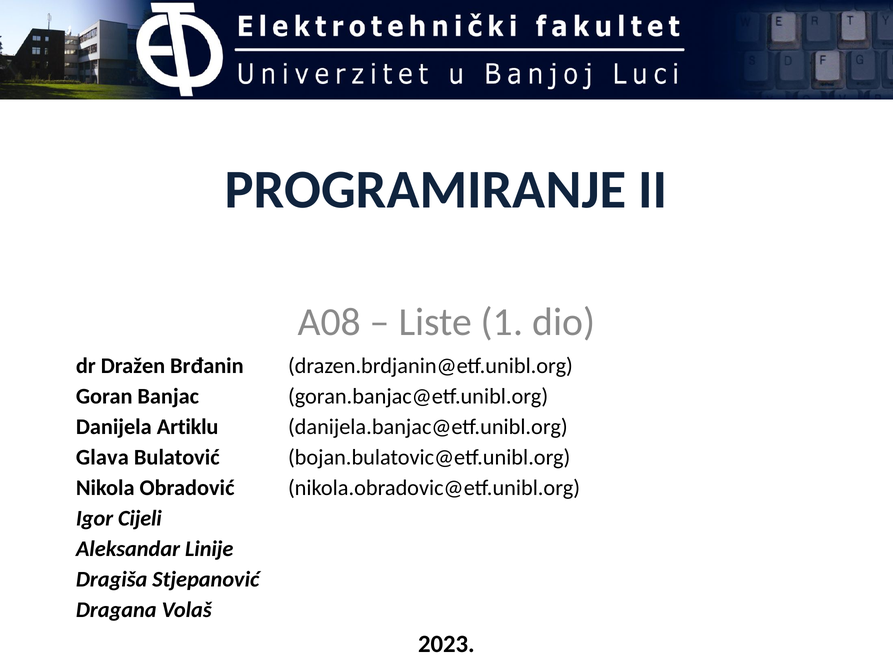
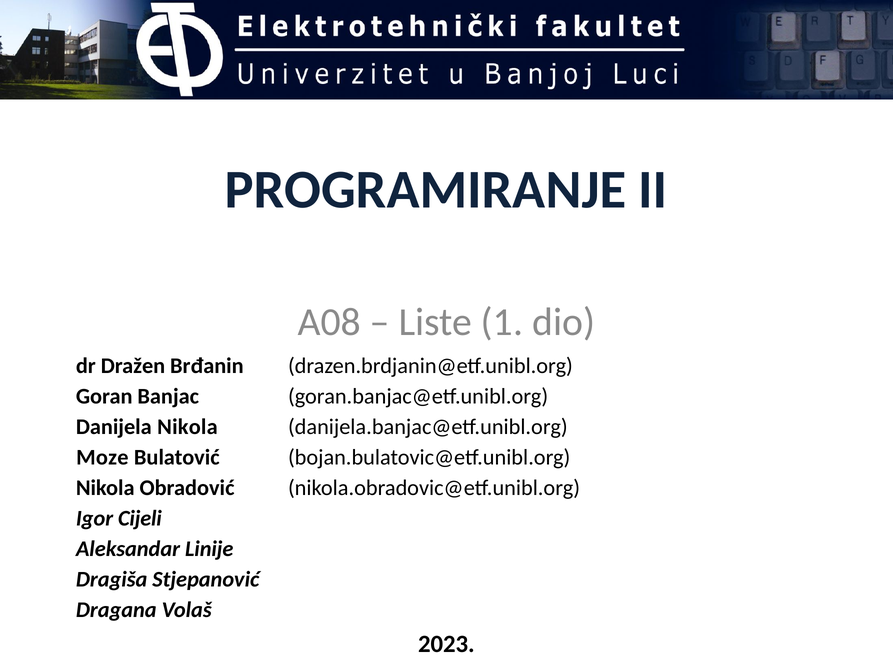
Danijela Artiklu: Artiklu -> Nikola (187, 427)
Glava: Glava -> Moze (102, 457)
